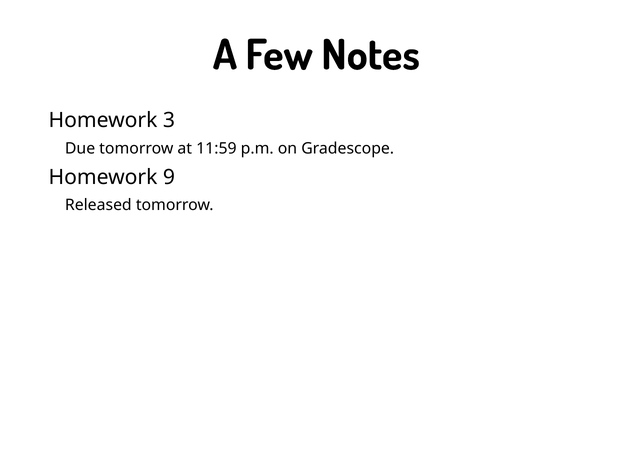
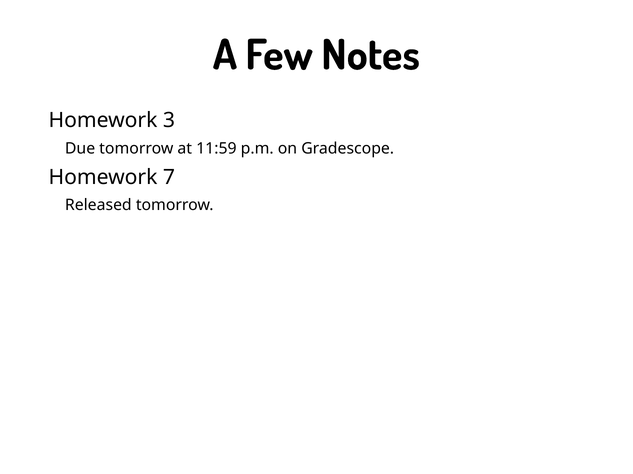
9: 9 -> 7 (169, 177)
